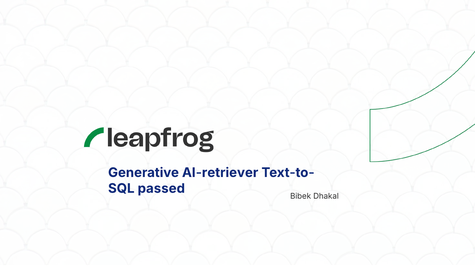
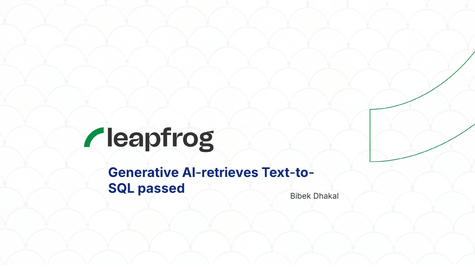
AI-retriever: AI-retriever -> AI-retrieves (220, 173)
